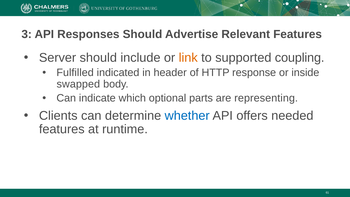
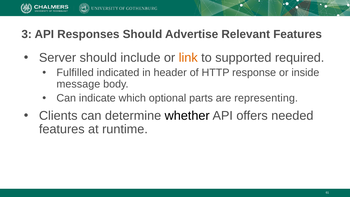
coupling: coupling -> required (300, 58)
swapped: swapped -> message (78, 84)
whether colour: blue -> black (187, 116)
